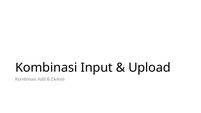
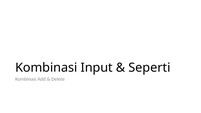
Upload: Upload -> Seperti (149, 68)
